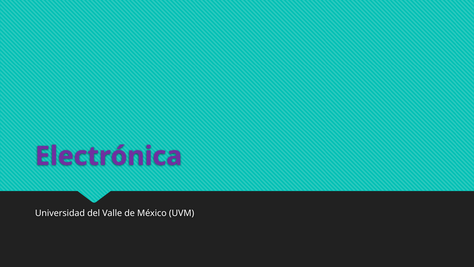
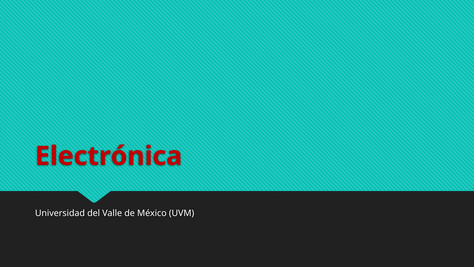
Electrónica colour: purple -> red (109, 156)
